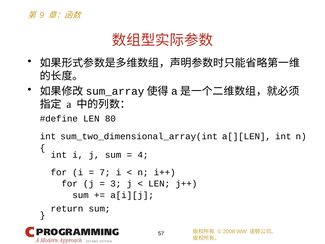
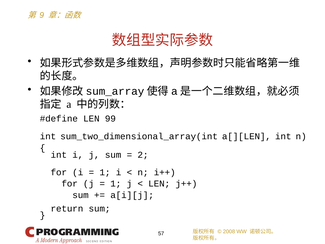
80: 80 -> 99 (110, 118)
4: 4 -> 2 (143, 155)
7: 7 -> 1 (105, 172)
3: 3 -> 1 (116, 183)
